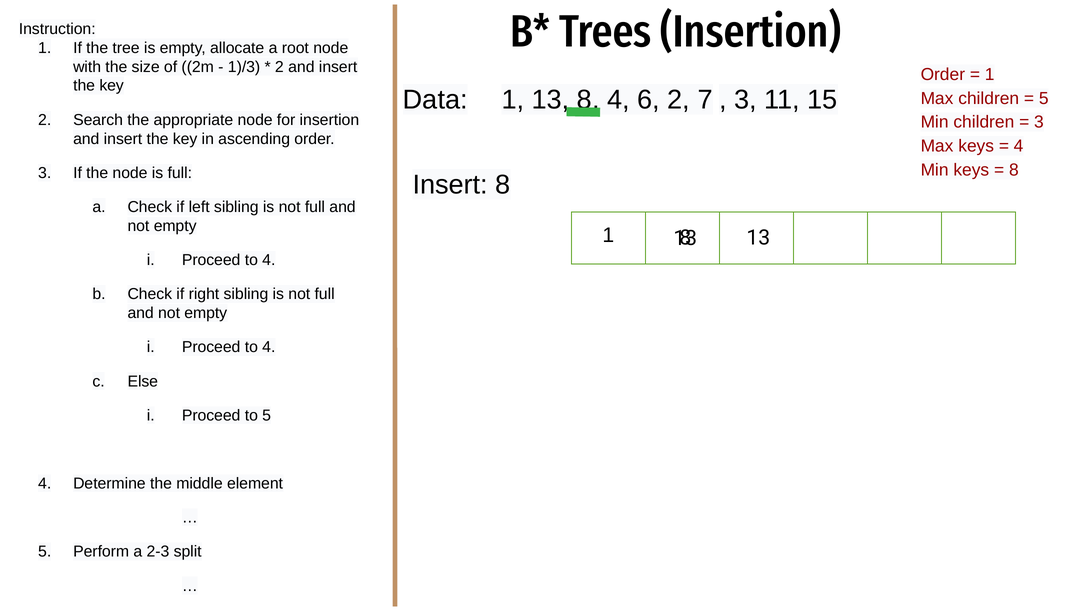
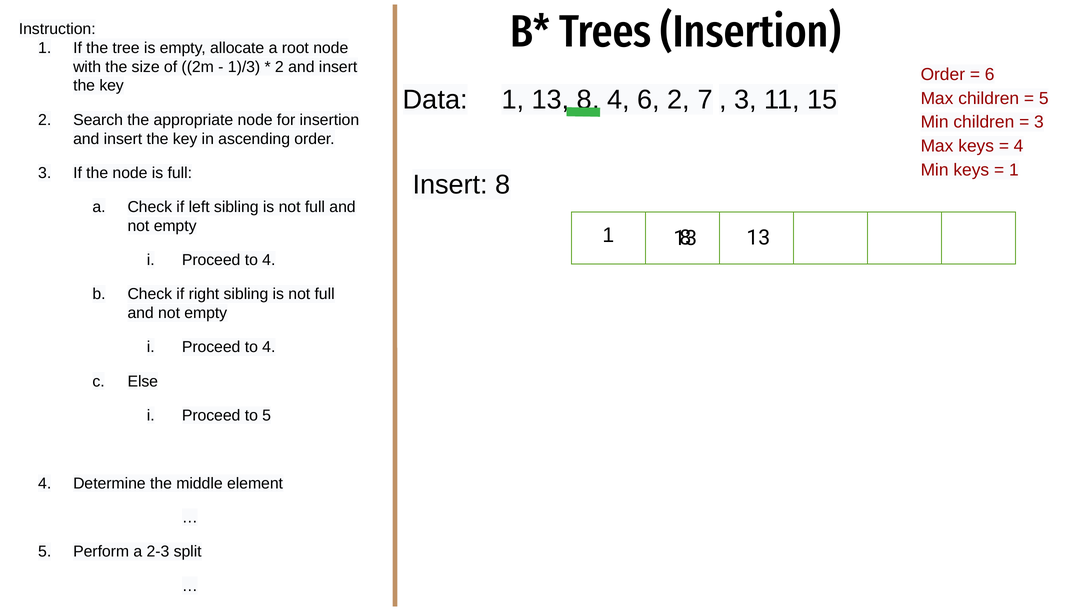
1: 1 -> 6 (990, 74)
8: 8 -> 1 (1014, 170)
